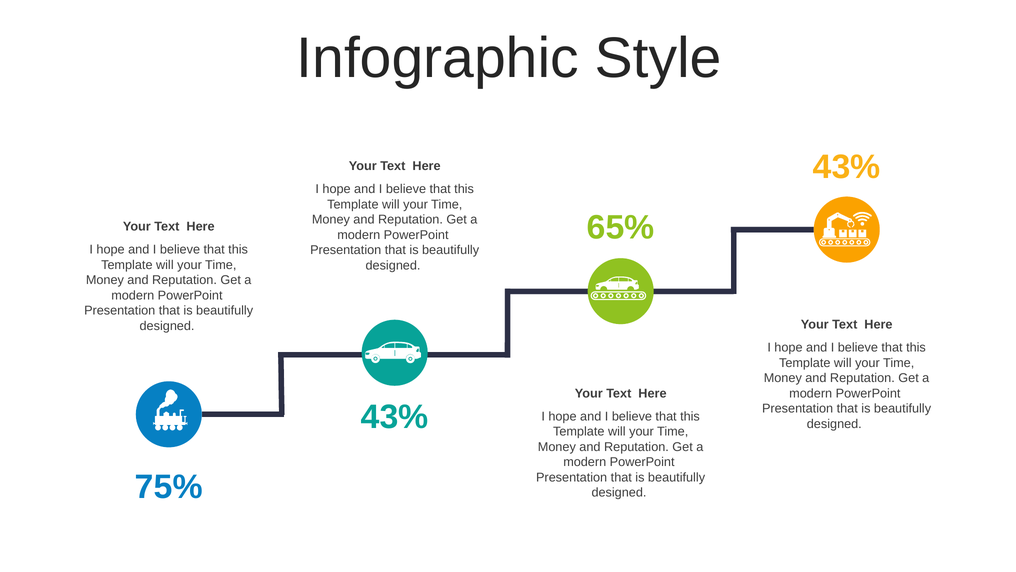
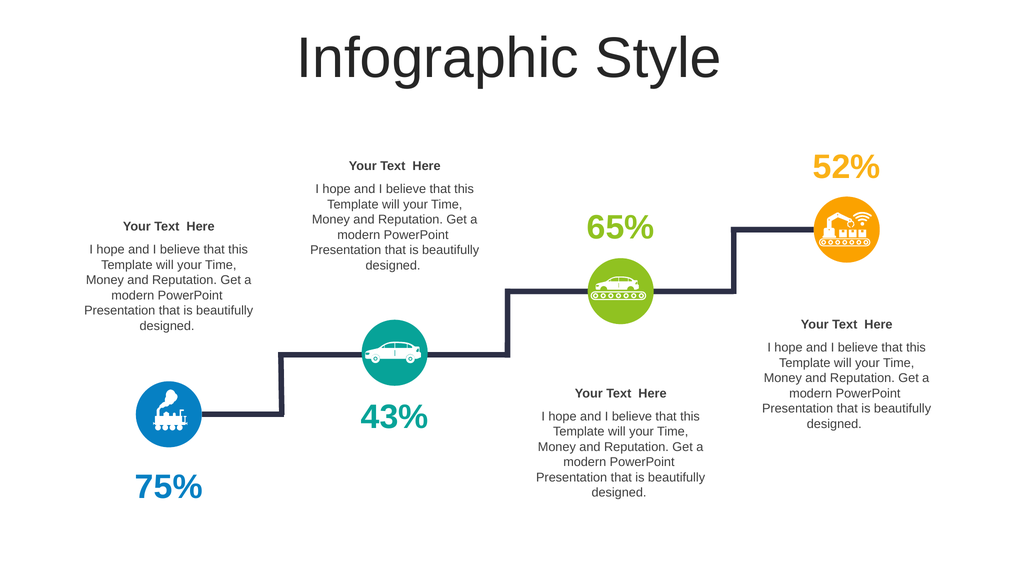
43%: 43% -> 52% (847, 167)
